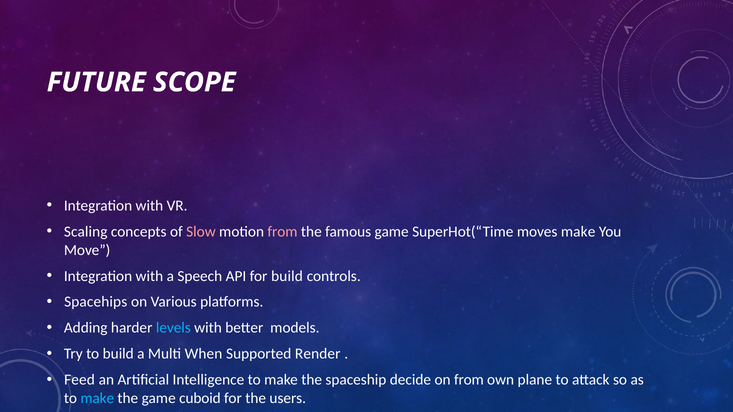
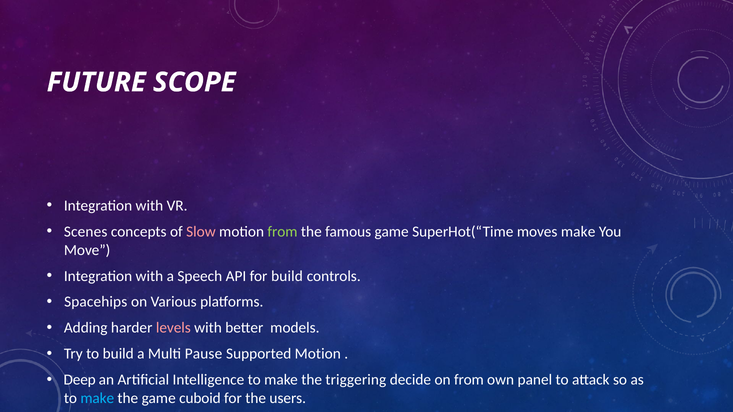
Scaling: Scaling -> Scenes (86, 232)
from colour: pink -> light green (283, 232)
levels colour: light blue -> pink (173, 328)
When: When -> Pause (204, 354)
Supported Render: Render -> Motion (318, 354)
Feed: Feed -> Deep (80, 380)
spaceship: spaceship -> triggering (356, 380)
plane: plane -> panel (535, 380)
